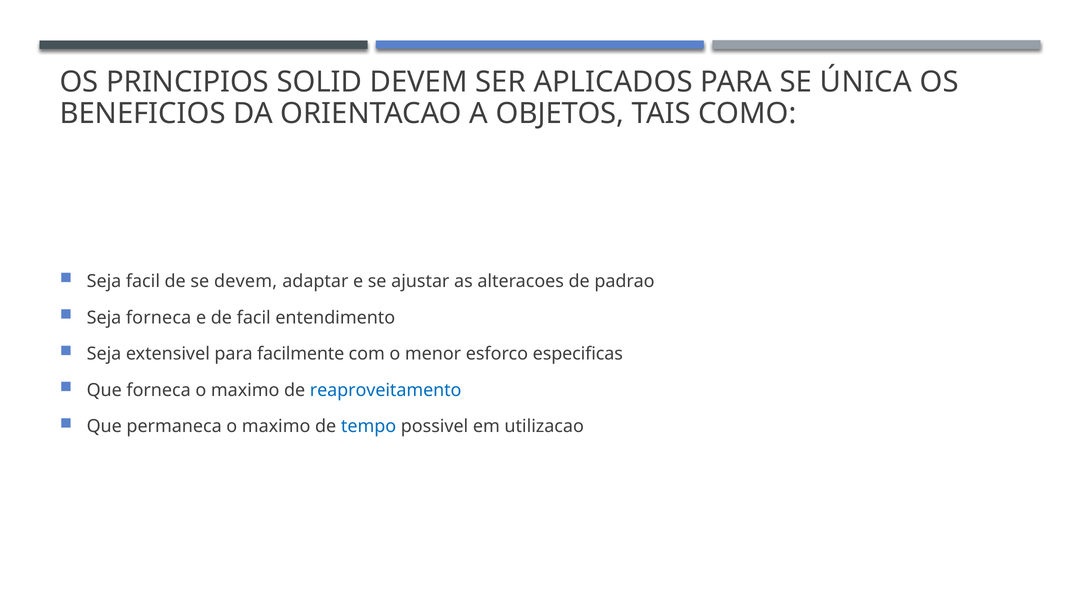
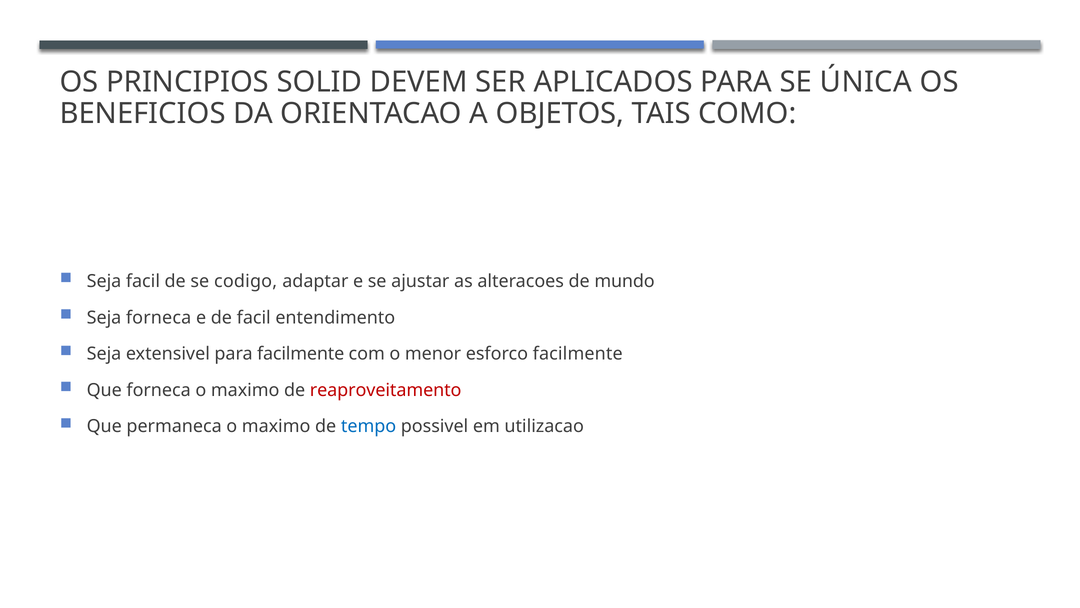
se devem: devem -> codigo (246, 281)
padrao: padrao -> mundo (625, 281)
esforco especificas: especificas -> facilmente (578, 354)
reaproveitamento colour: blue -> red (386, 390)
